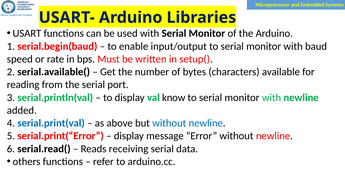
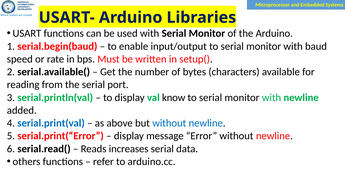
receiving: receiving -> increases (129, 148)
